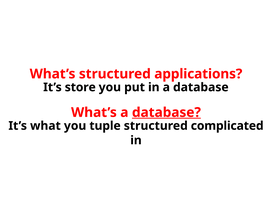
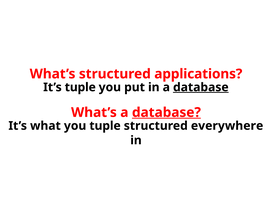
It’s store: store -> tuple (80, 87)
database underline: none -> present (201, 87)
complicated: complicated -> everywhere (227, 126)
